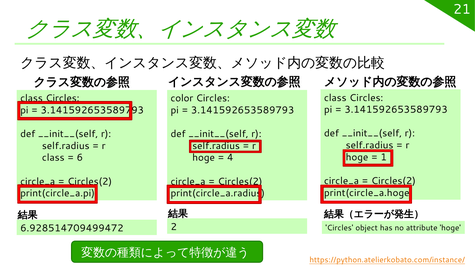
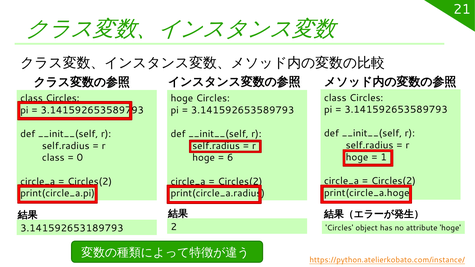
color: color -> hoge (182, 98)
6: 6 -> 0 (80, 158)
4: 4 -> 6 (230, 158)
6.928514709499472: 6.928514709499472 -> 3.141592653189793 (72, 228)
